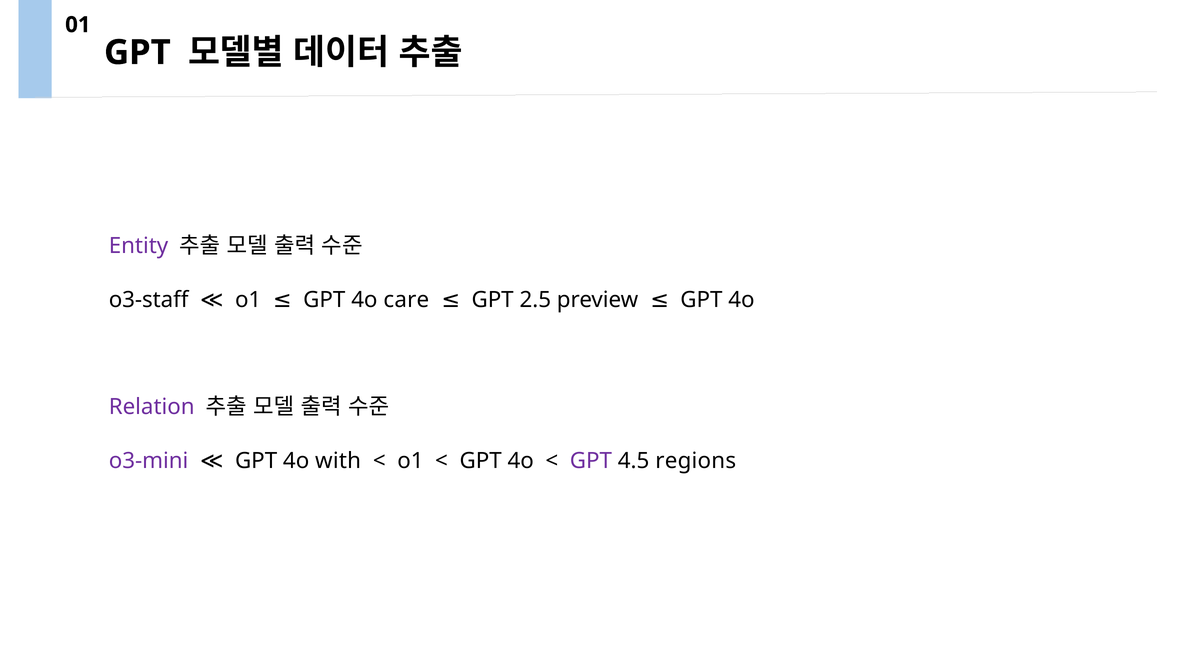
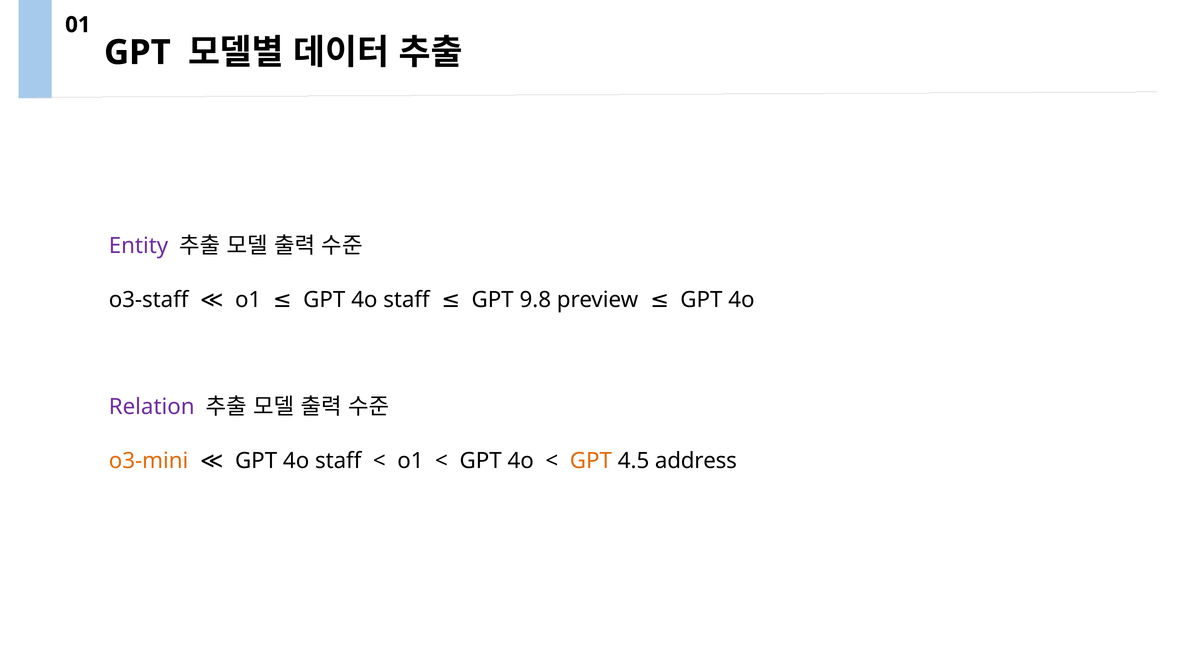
o1 GPT 4o care: care -> staff (406, 299)
2.5: 2.5 -> 9.8 (535, 299)
o3-mini colour: purple -> orange (149, 460)
with: with -> staff (338, 460)
GPT colour: purple -> orange (591, 460)
regions: regions -> address (696, 460)
